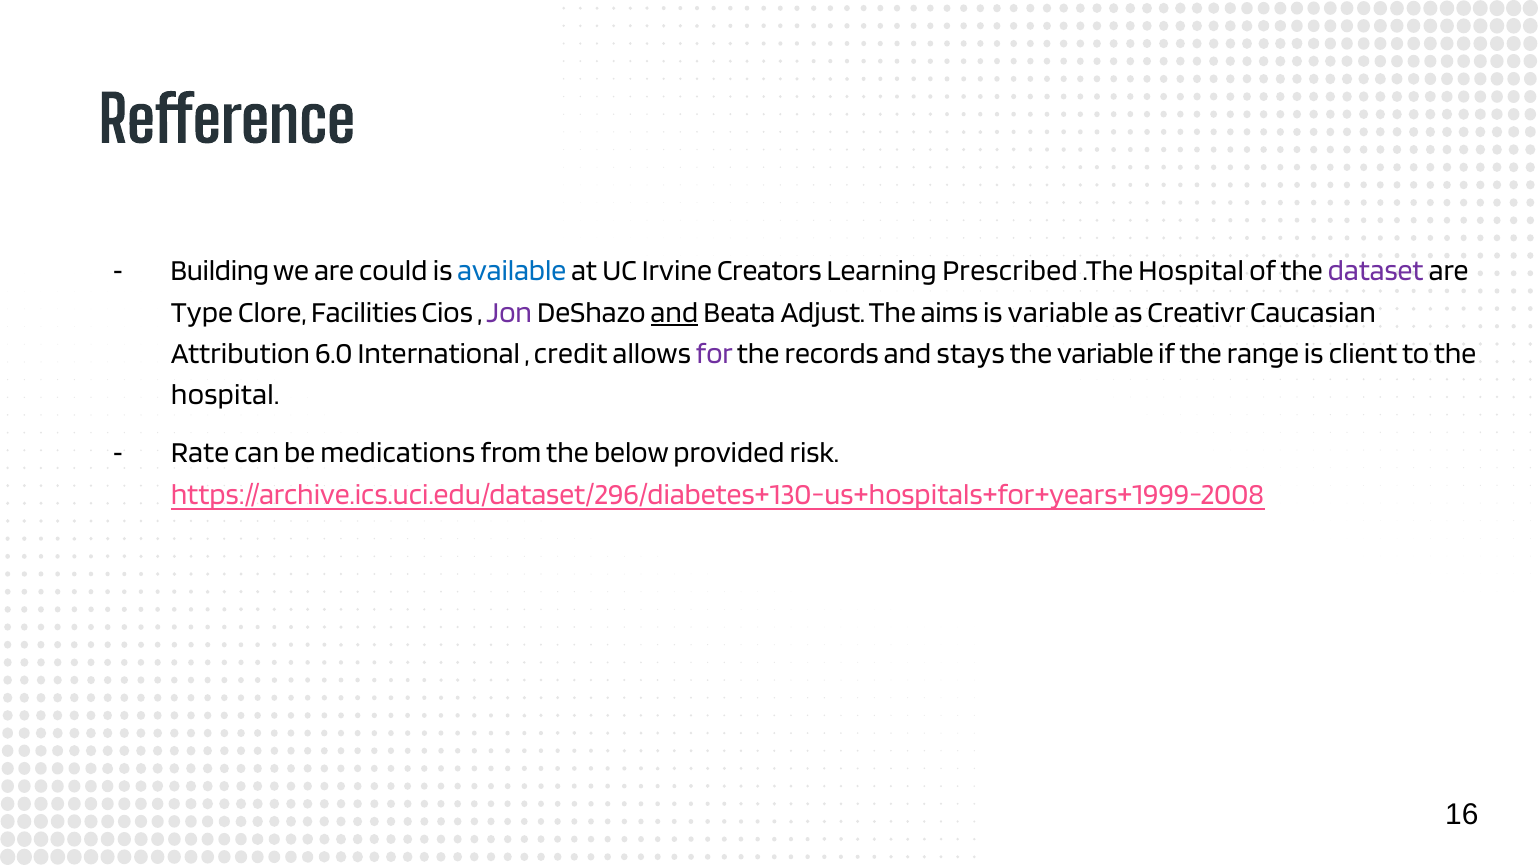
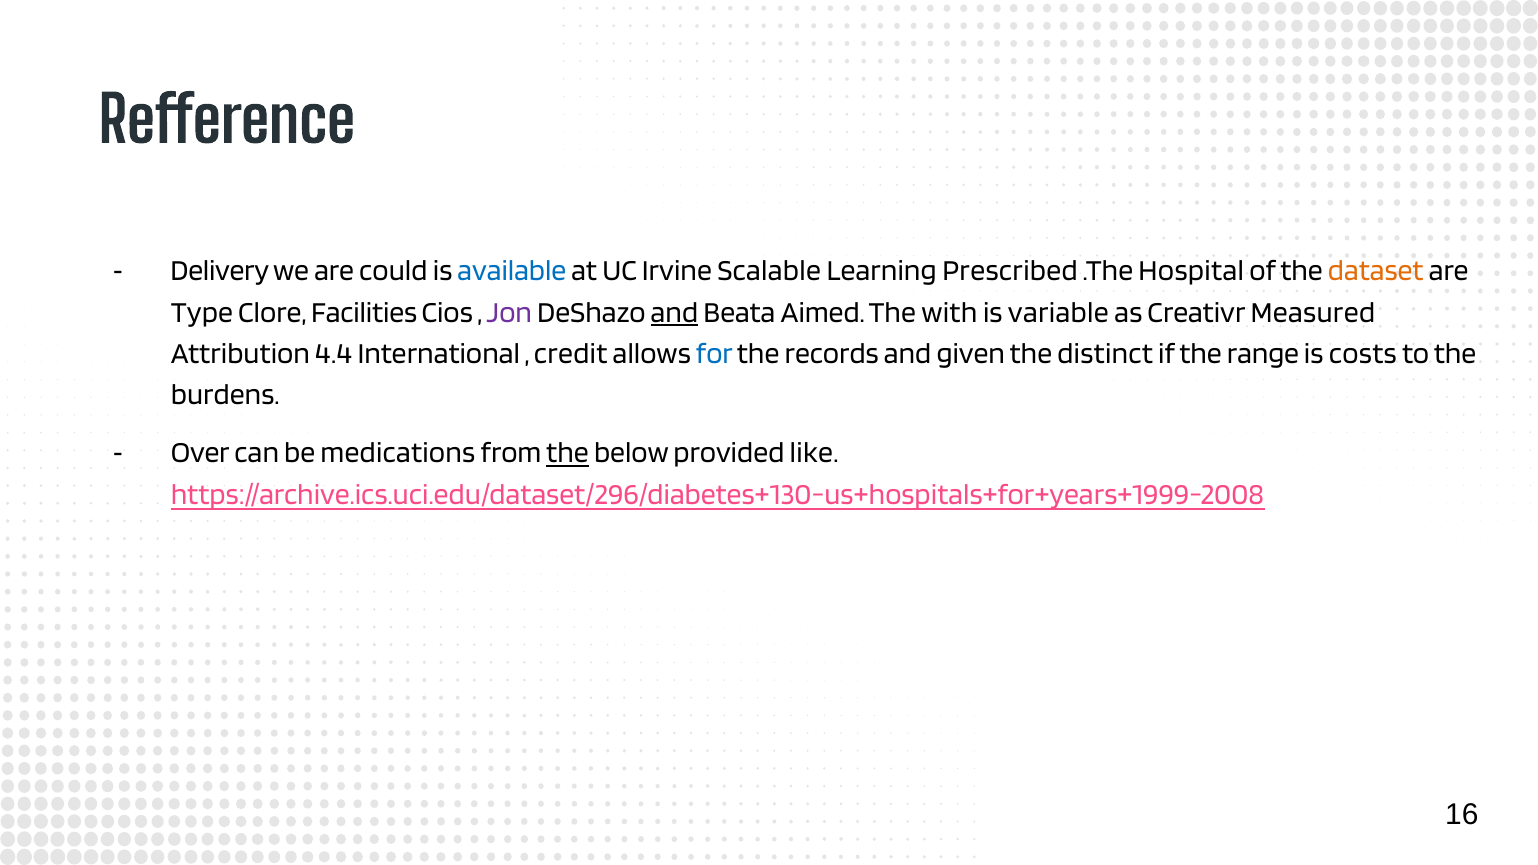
Building: Building -> Delivery (220, 271)
Creators: Creators -> Scalable (769, 271)
dataset colour: purple -> orange (1376, 271)
Adjust: Adjust -> Aimed (823, 312)
aims: aims -> with (949, 312)
Caucasian: Caucasian -> Measured (1313, 312)
6.0: 6.0 -> 4.4 (334, 353)
for colour: purple -> blue (714, 353)
stays: stays -> given (971, 353)
the variable: variable -> distinct (1105, 353)
client: client -> costs (1363, 353)
hospital: hospital -> burdens (225, 395)
Rate: Rate -> Over (200, 453)
the underline: none -> present (567, 453)
risk: risk -> like (814, 453)
